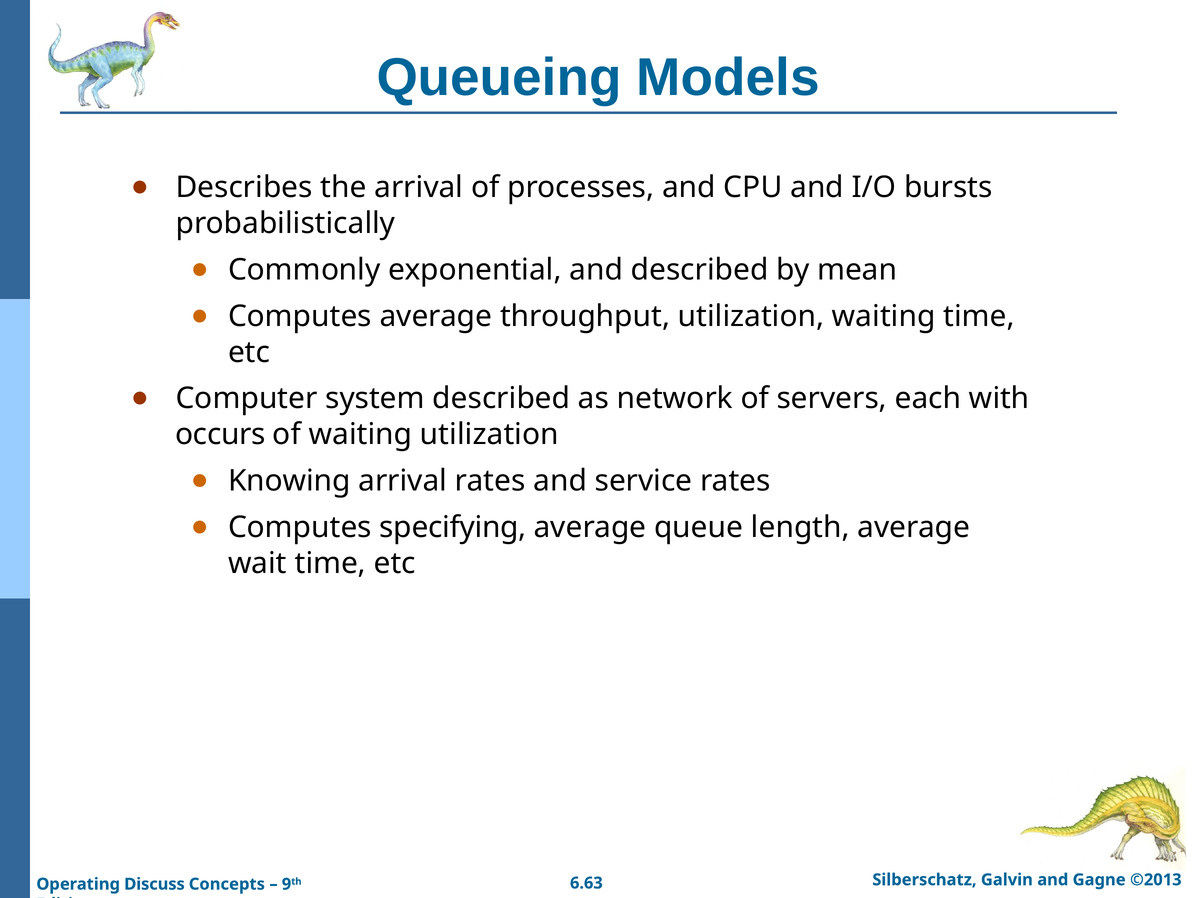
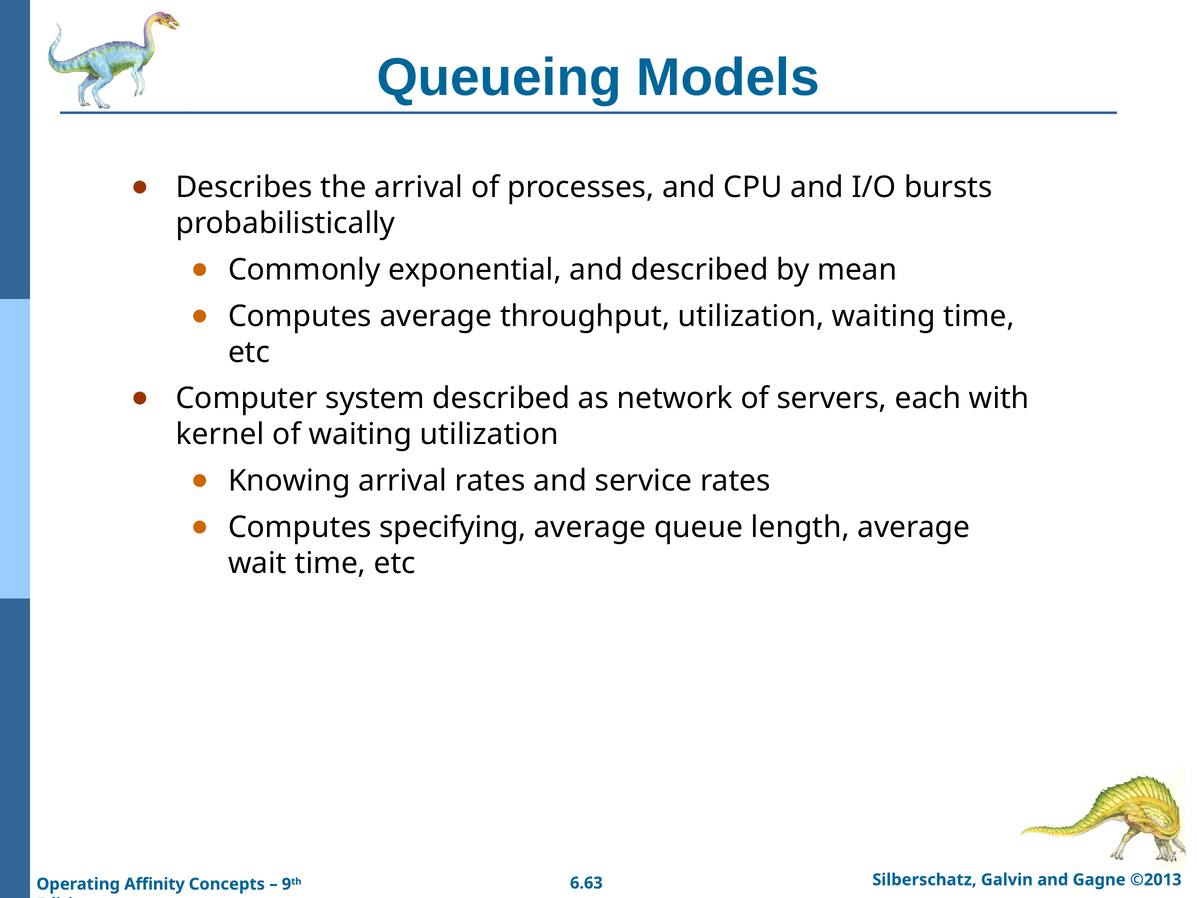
occurs: occurs -> kernel (220, 434)
Discuss: Discuss -> Affinity (155, 884)
